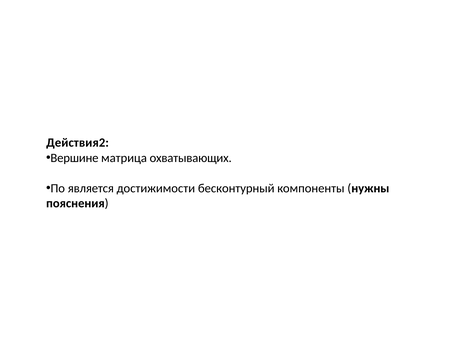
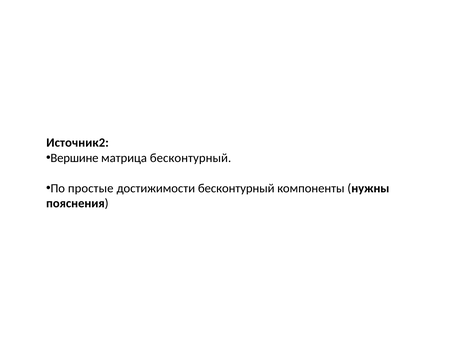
Действия2: Действия2 -> Источник2 (78, 143)
матрица охватывающих: охватывающих -> бесконтурный (191, 158)
является: является -> простые (91, 188)
